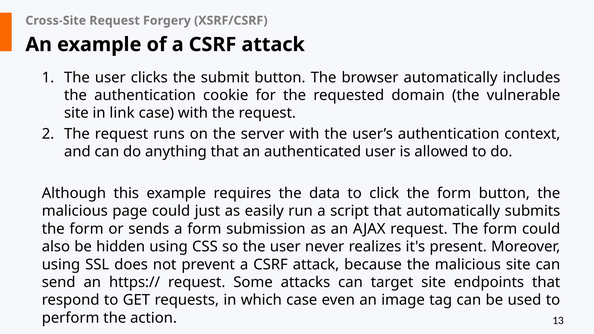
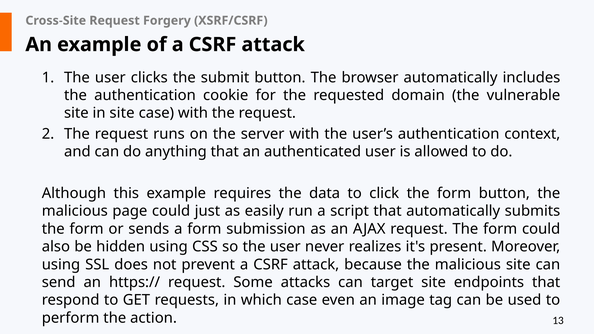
in link: link -> site (122, 113)
